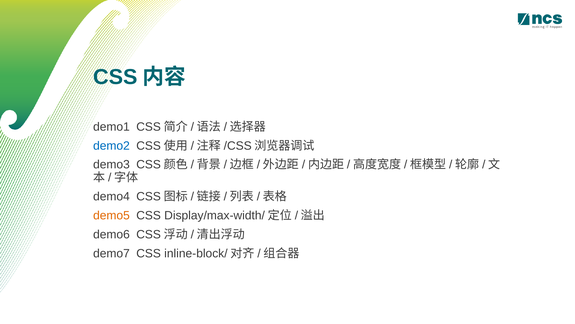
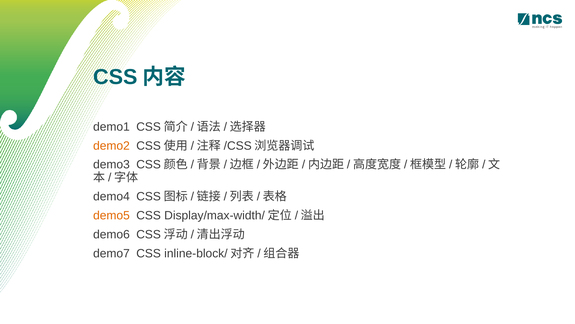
demo2 colour: blue -> orange (111, 145)
